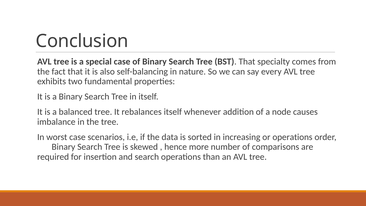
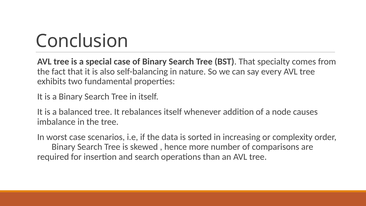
or operations: operations -> complexity (292, 137)
